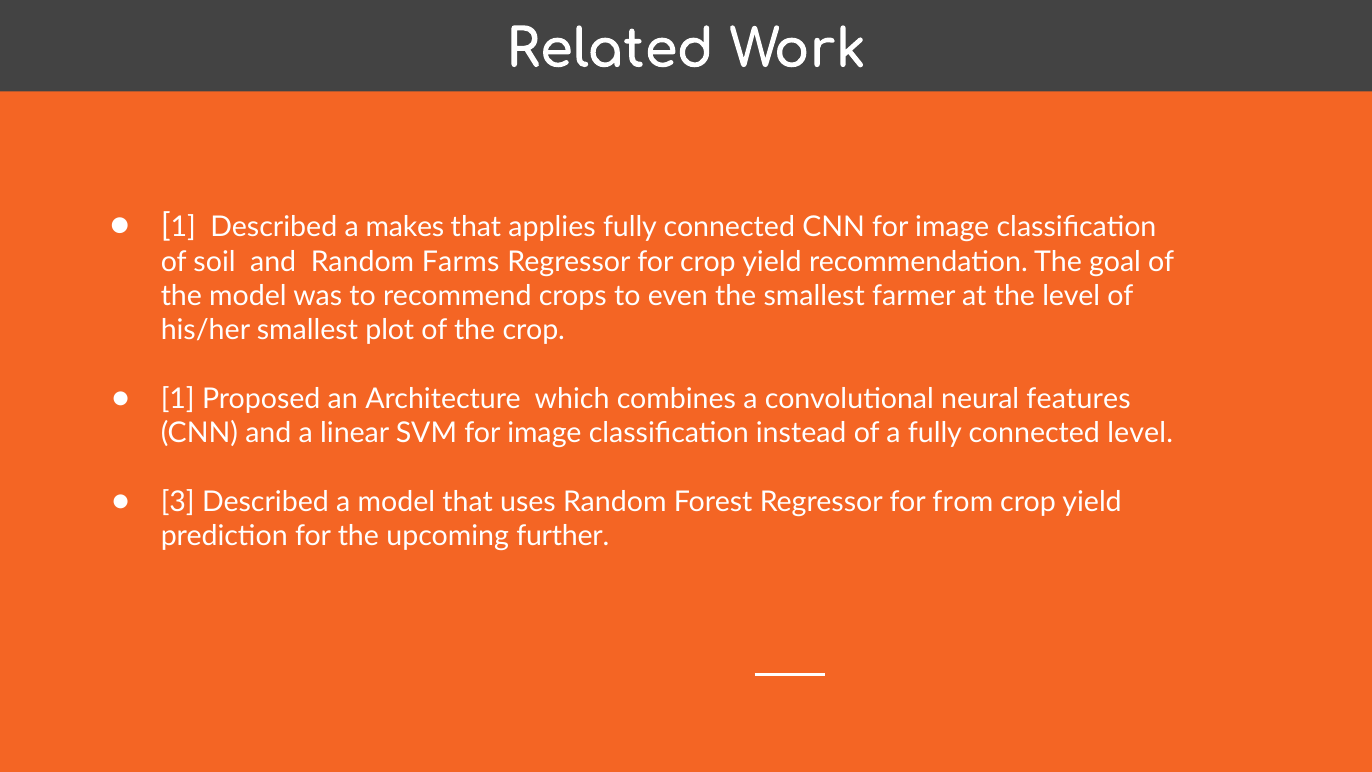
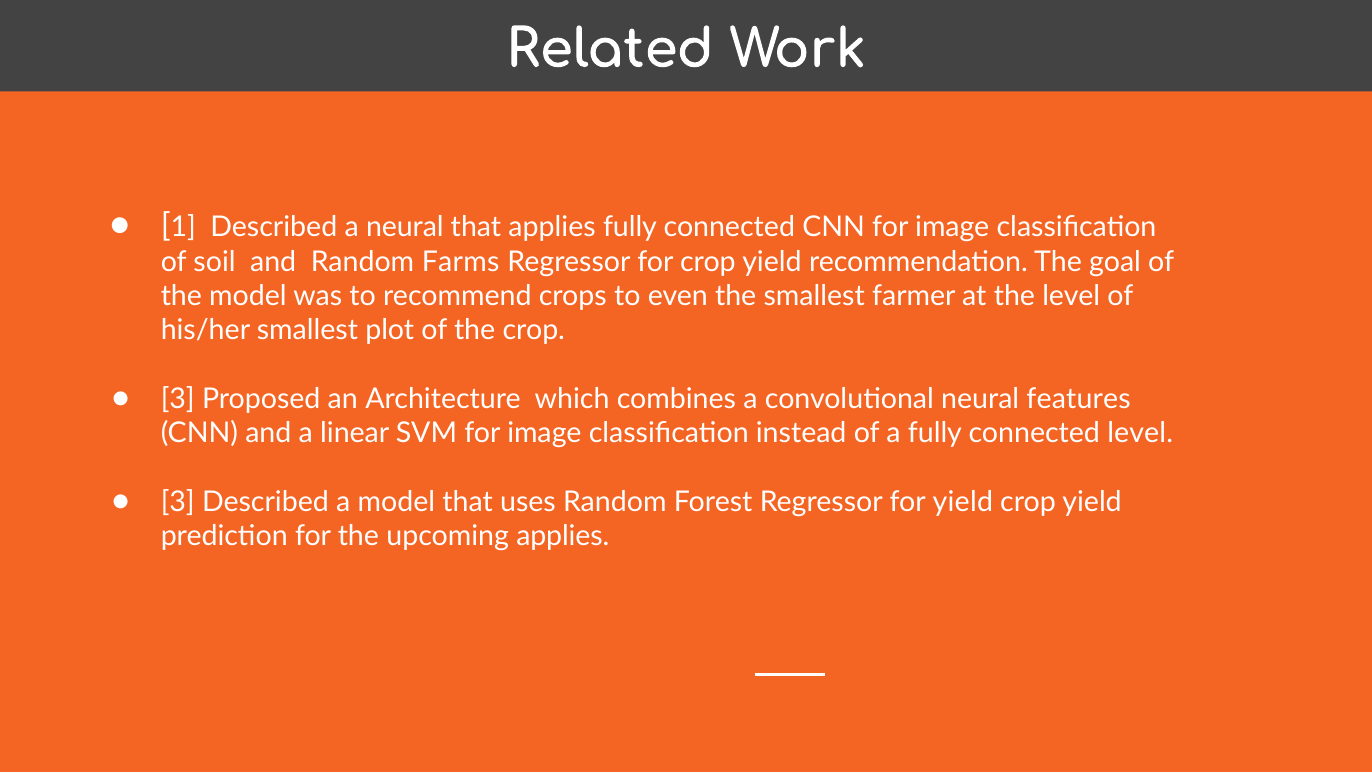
a makes: makes -> neural (405, 227)
1: 1 -> 3 (178, 399)
for from: from -> yield (963, 502)
upcoming further: further -> applies (563, 536)
